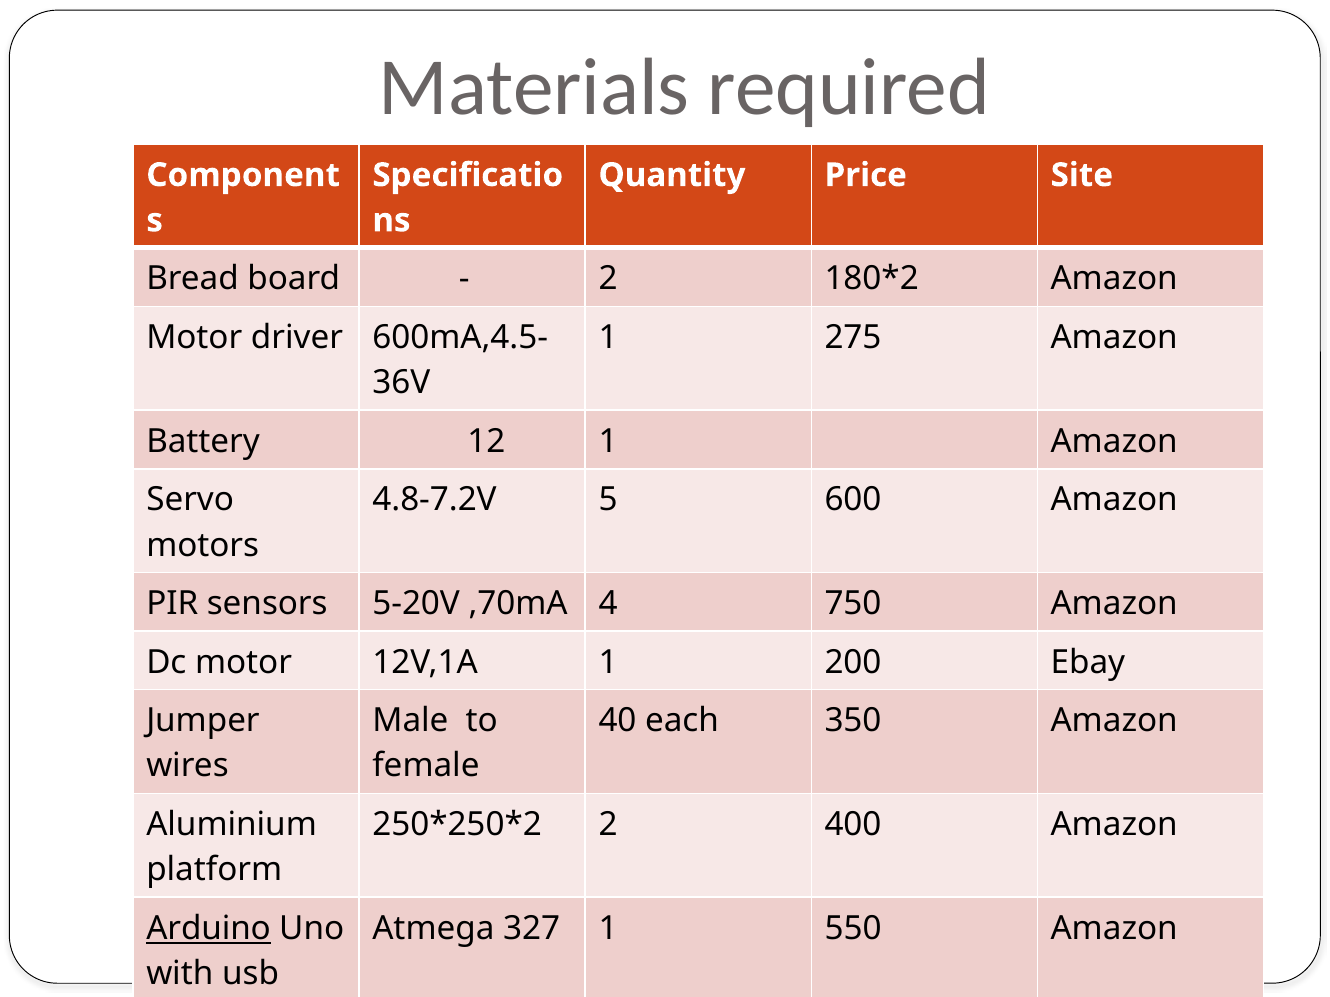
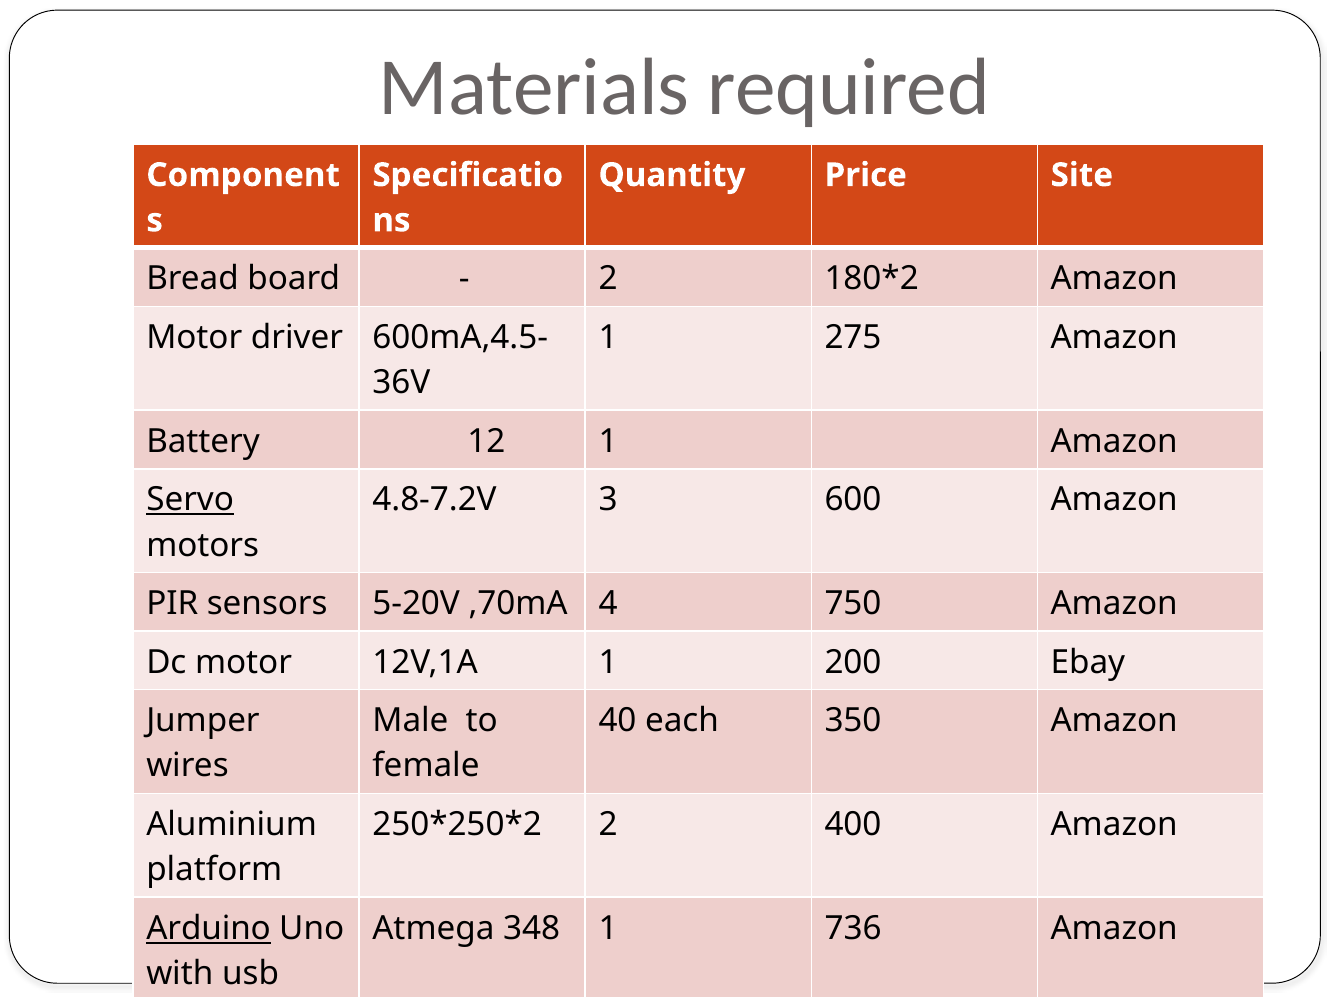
Servo underline: none -> present (190, 500)
5: 5 -> 3 (608, 500)
327: 327 -> 348 (532, 929)
550: 550 -> 736 (853, 929)
